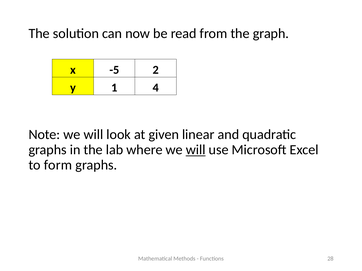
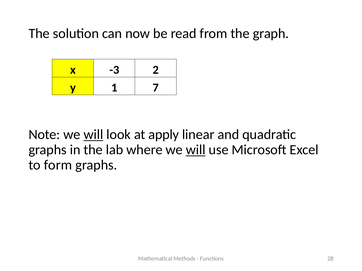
-5: -5 -> -3 (114, 70)
4: 4 -> 7 (156, 88)
will underline: none -> present (93, 135)
given: given -> apply (164, 135)
